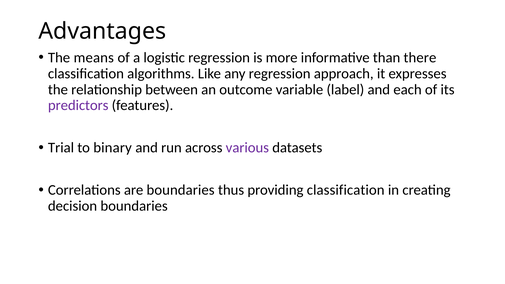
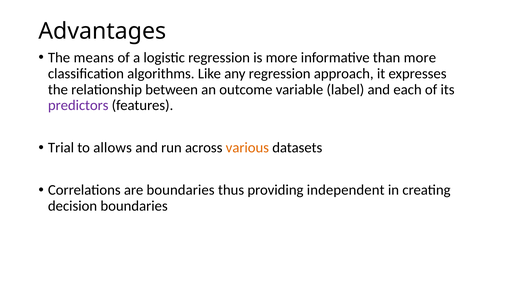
than there: there -> more (420, 58)
binary: binary -> allows (113, 148)
various colour: purple -> orange (247, 148)
providing classification: classification -> independent (346, 190)
